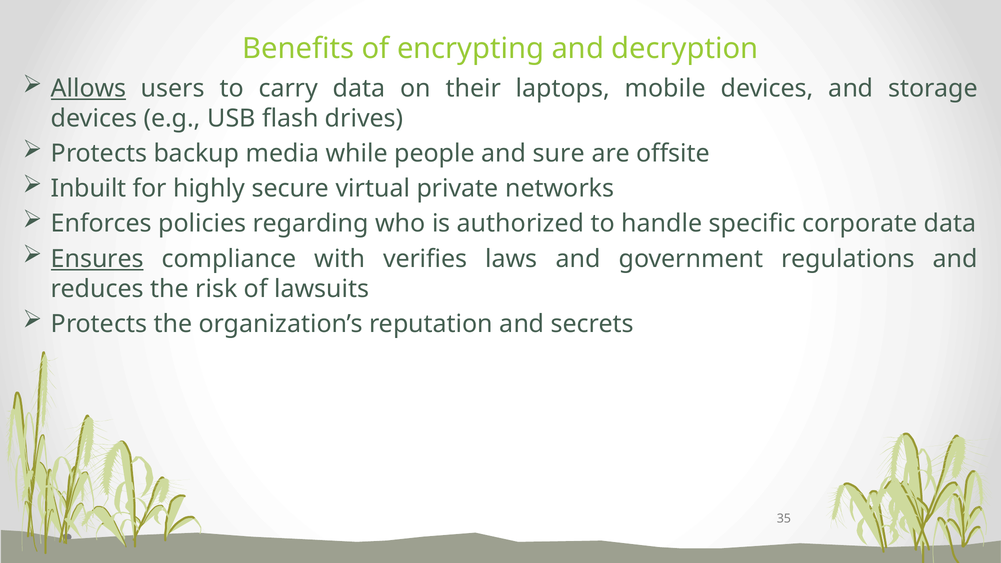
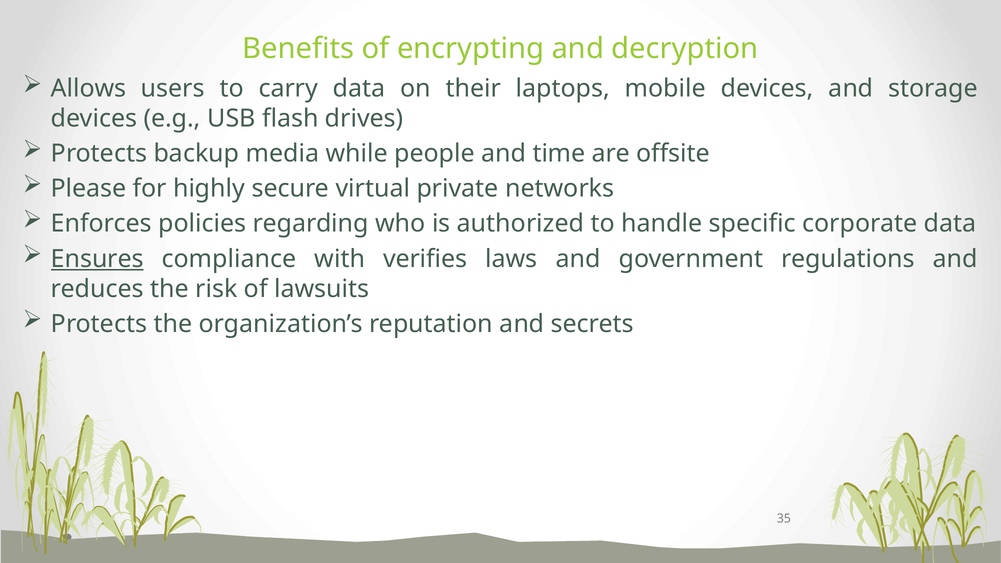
Allows underline: present -> none (89, 89)
sure: sure -> time (559, 154)
Inbuilt: Inbuilt -> Please (89, 189)
